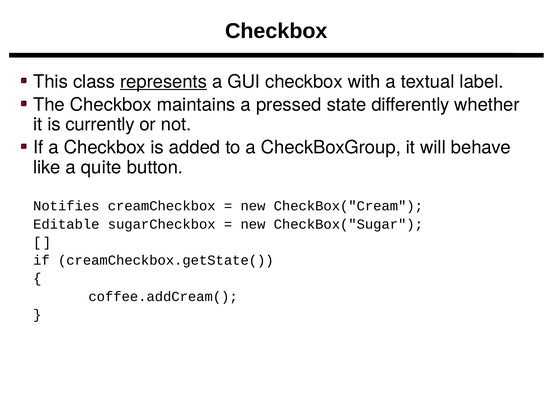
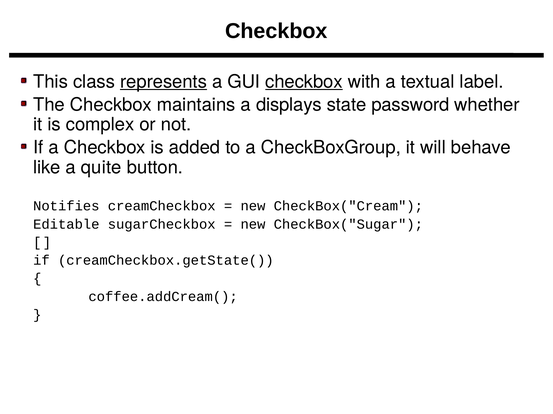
checkbox underline: none -> present (304, 82)
pressed: pressed -> displays (289, 105)
differently: differently -> password (410, 105)
currently: currently -> complex (100, 125)
